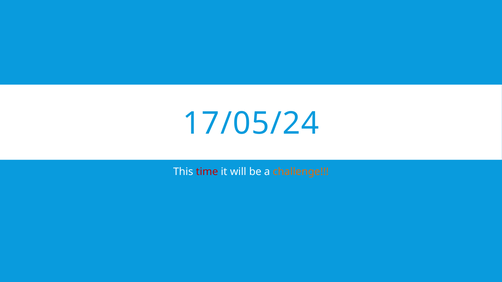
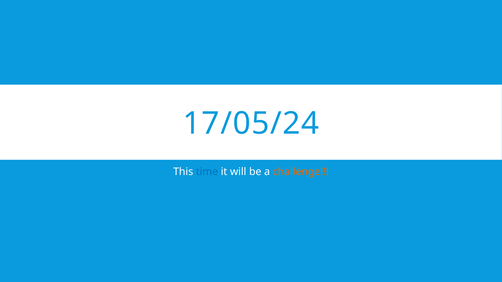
time colour: red -> blue (207, 172)
